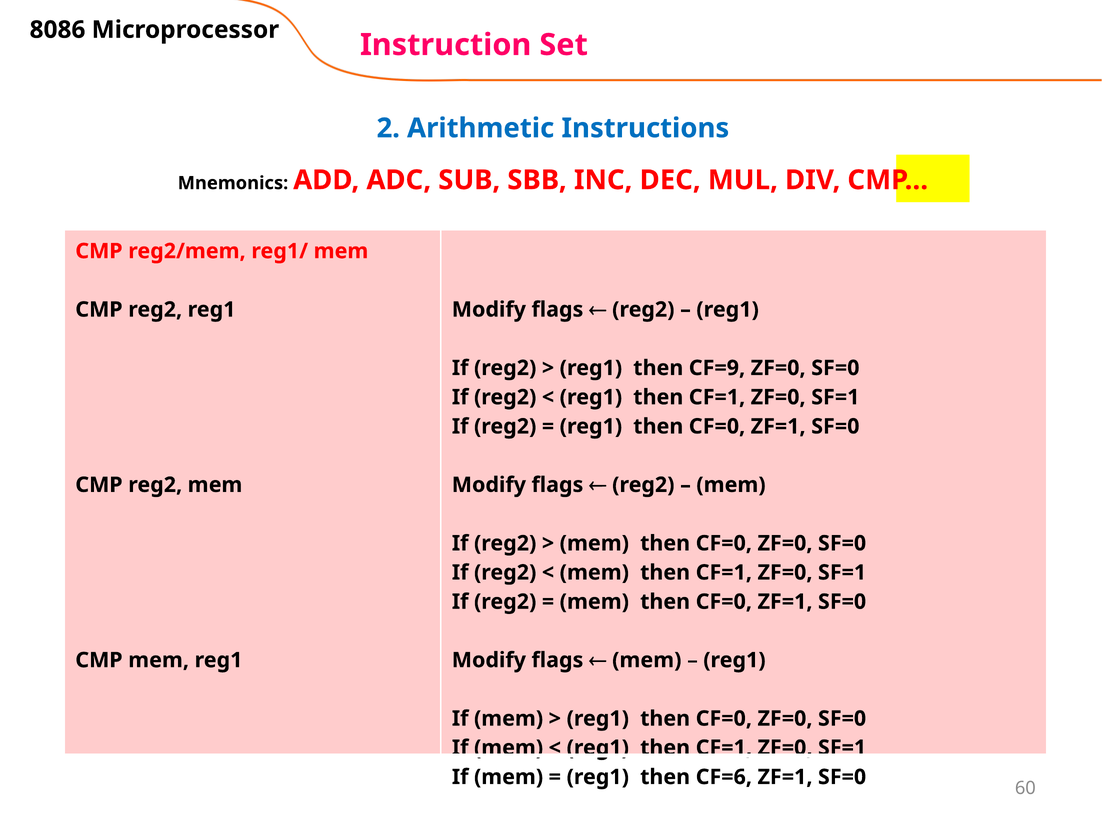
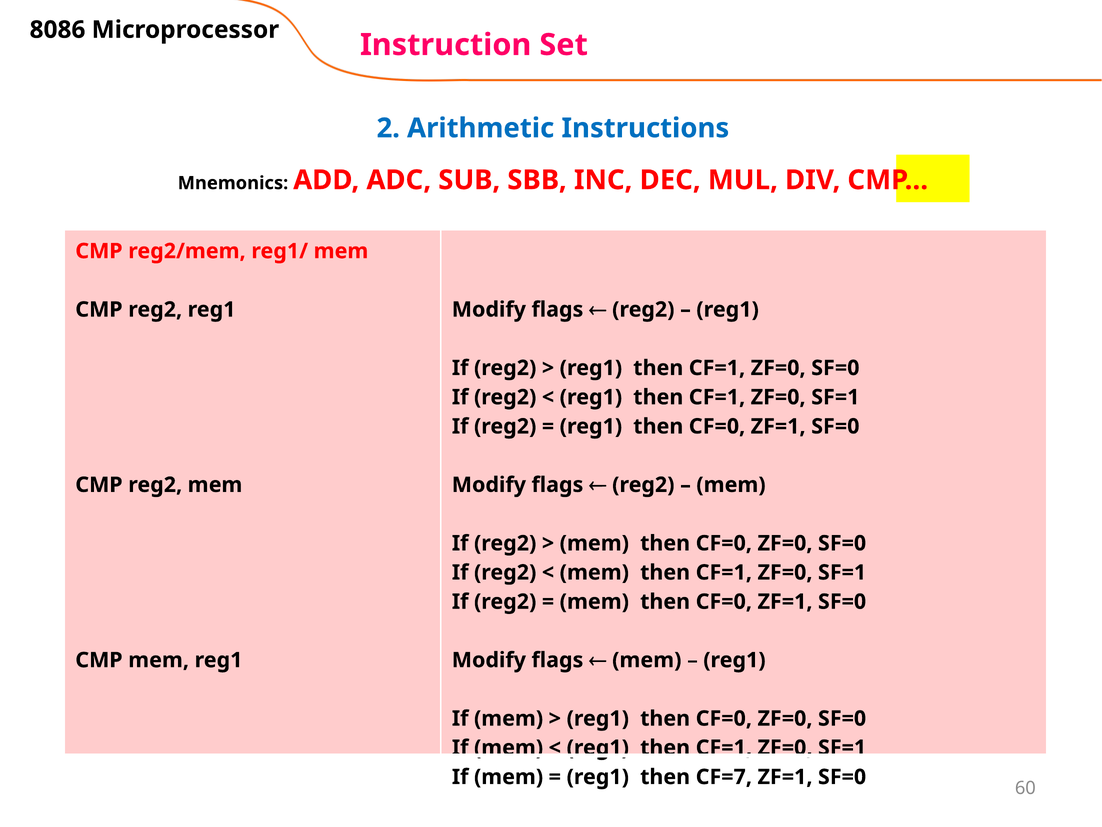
CF=9: CF=9 -> CF=1 (717, 368)
CF=6: CF=6 -> CF=7 (724, 777)
